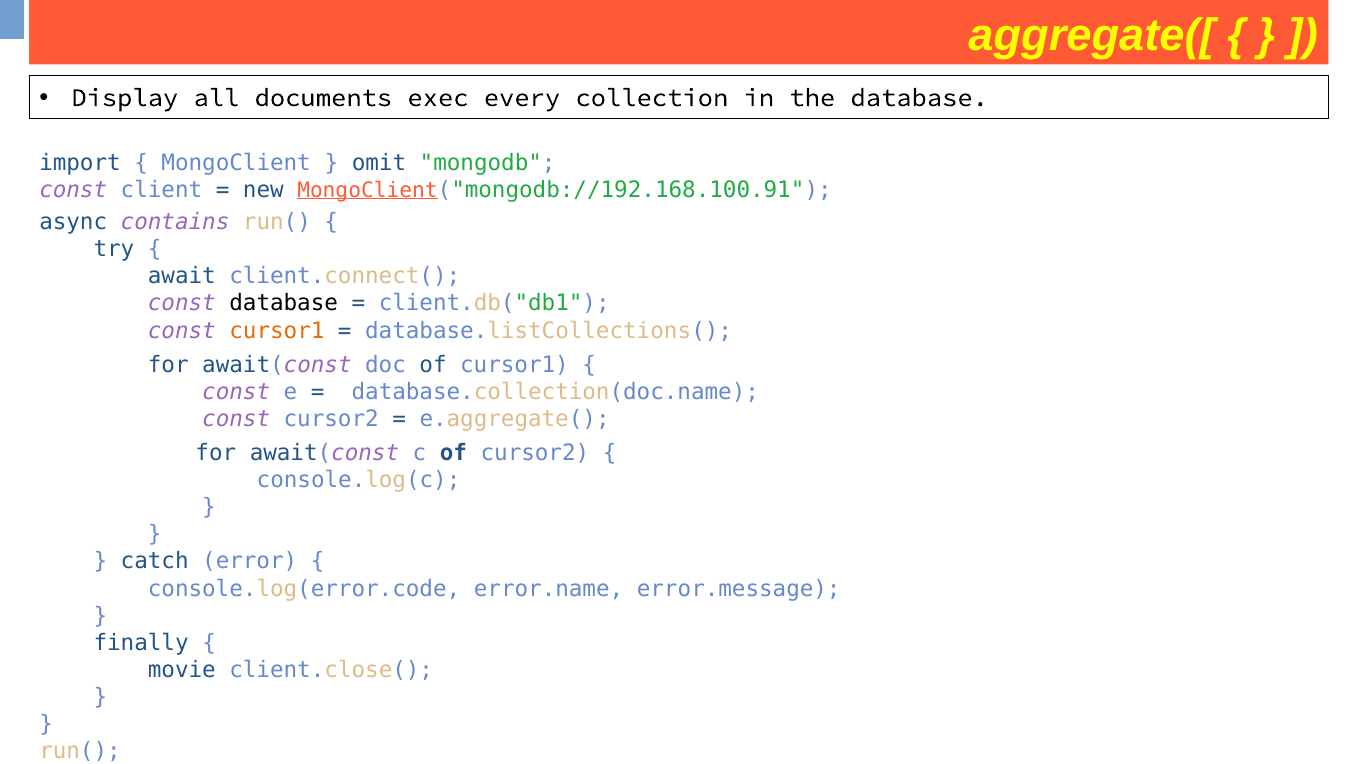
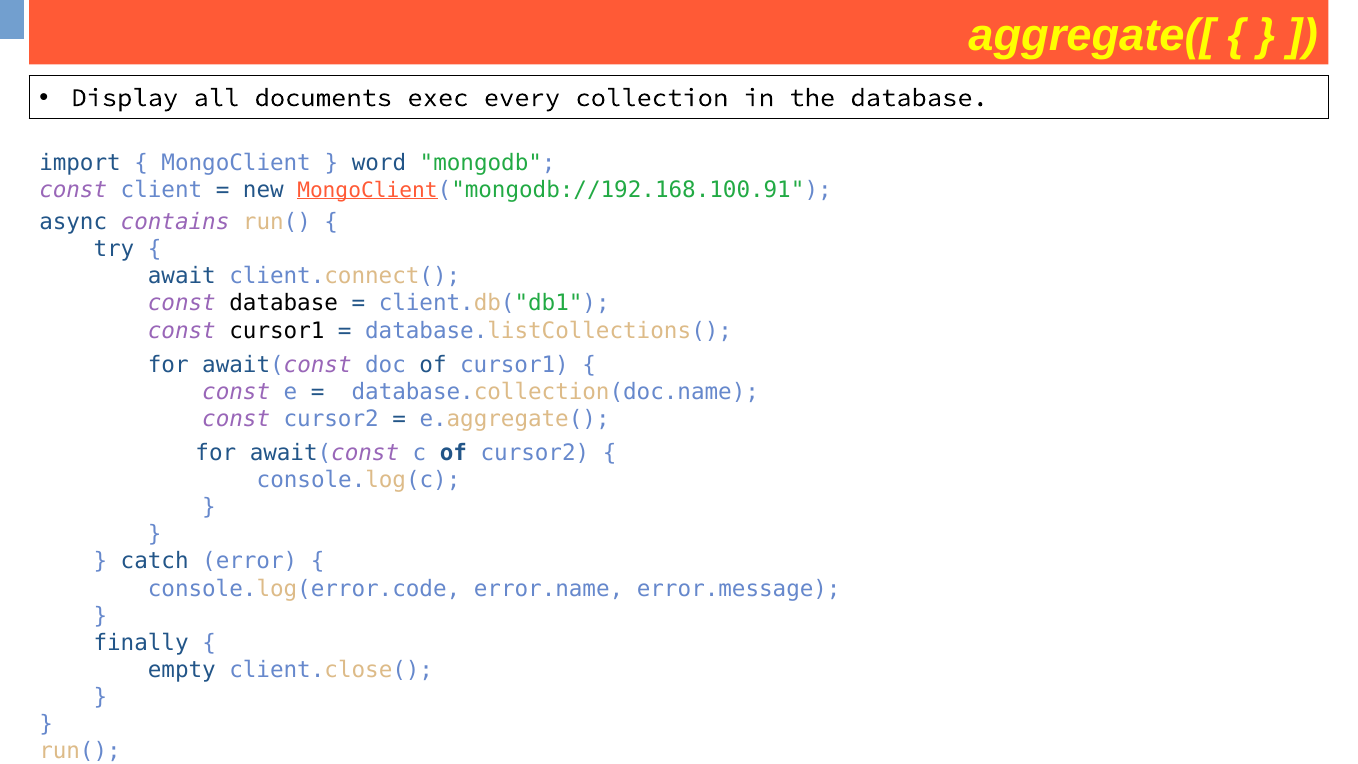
omit: omit -> word (379, 163)
cursor1 colour: orange -> black (277, 331)
movie: movie -> empty (182, 670)
